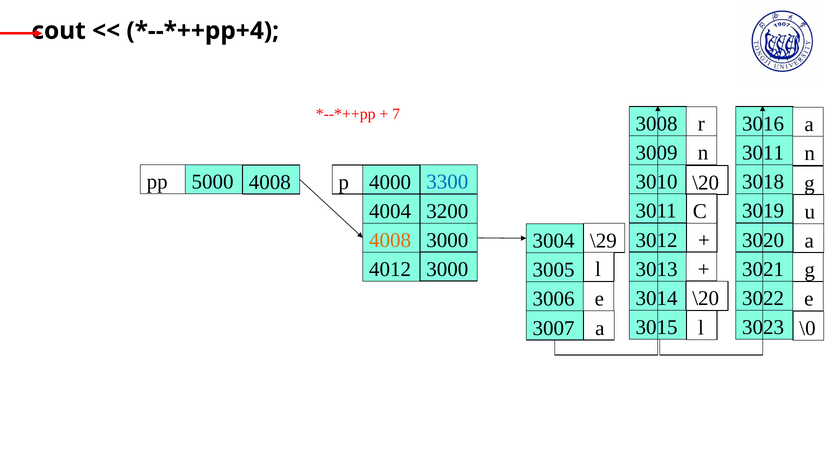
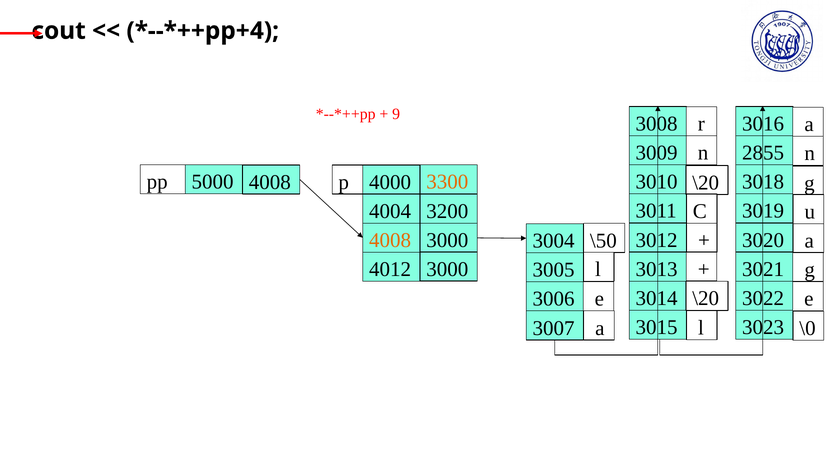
7: 7 -> 9 (396, 114)
3011: 3011 -> 2855 (763, 153)
3300 colour: blue -> orange (447, 182)
\29: \29 -> \50 (603, 241)
